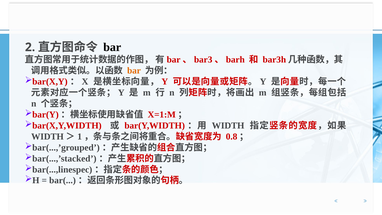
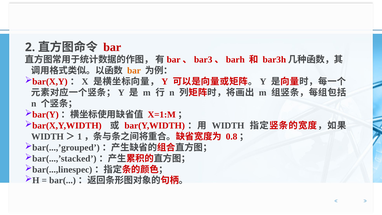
bar colour: black -> red (112, 47)
